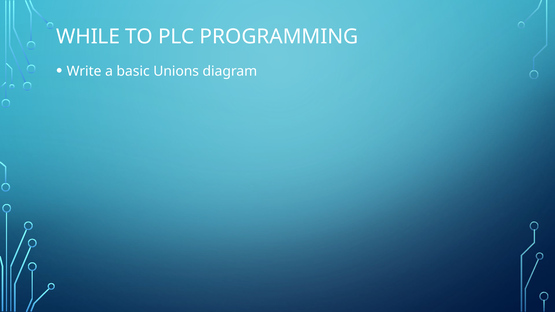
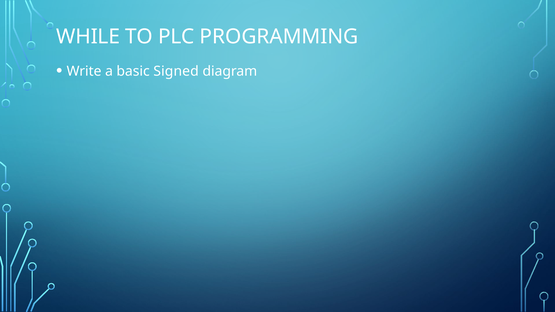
Unions: Unions -> Signed (176, 71)
